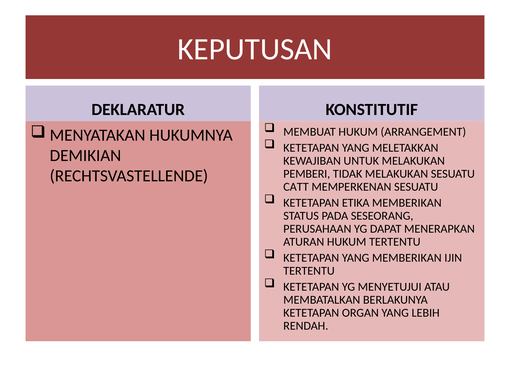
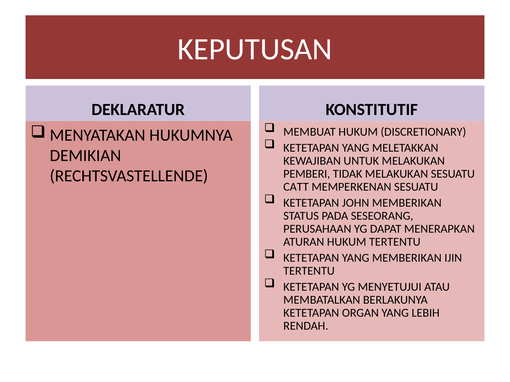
ARRANGEMENT: ARRANGEMENT -> DISCRETIONARY (423, 132)
ETIKA: ETIKA -> JOHN (356, 203)
